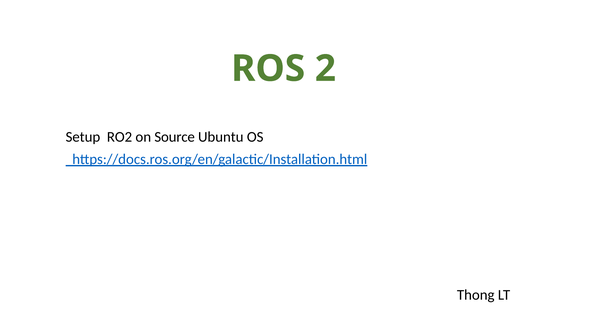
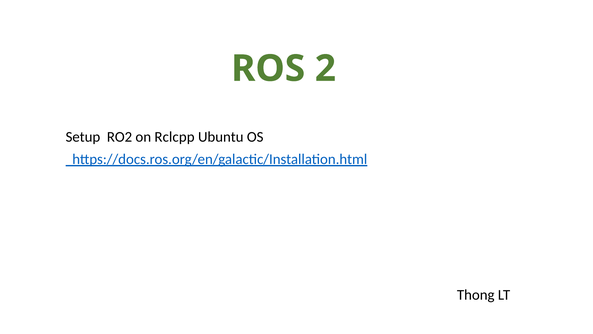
Source: Source -> Rclcpp (175, 137)
